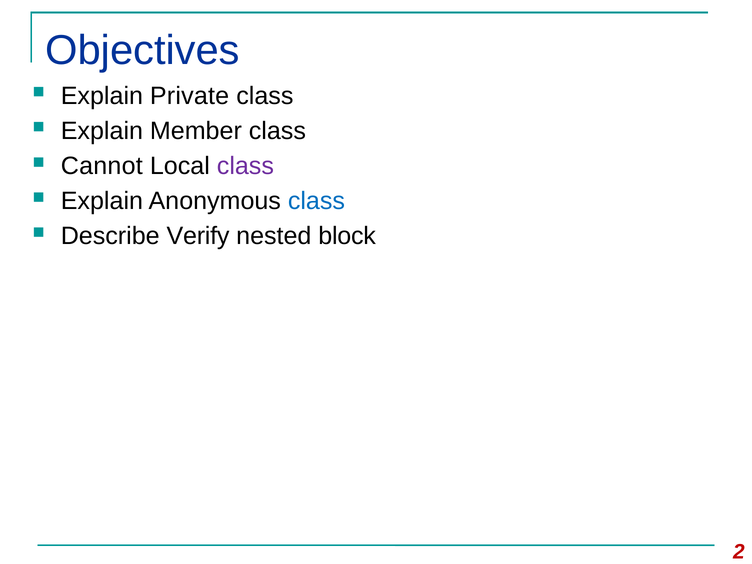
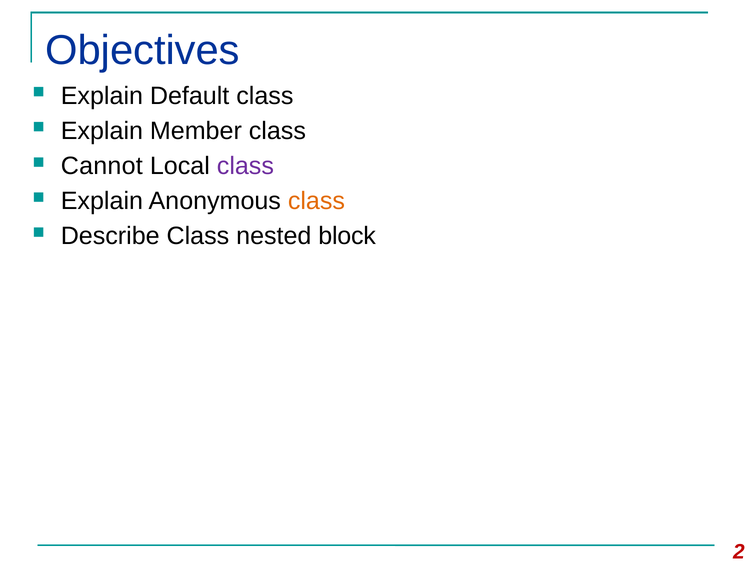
Private: Private -> Default (190, 96)
class colour: blue -> orange (316, 201)
Describe Verify: Verify -> Class (198, 236)
